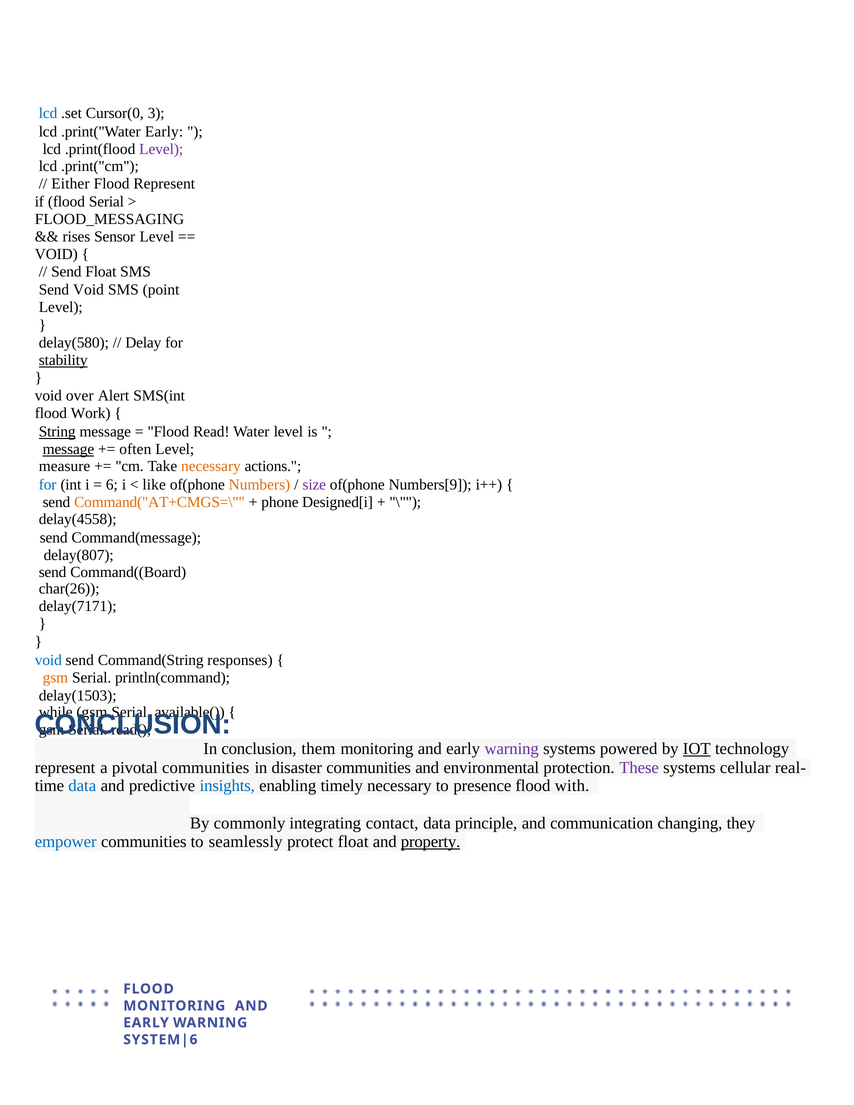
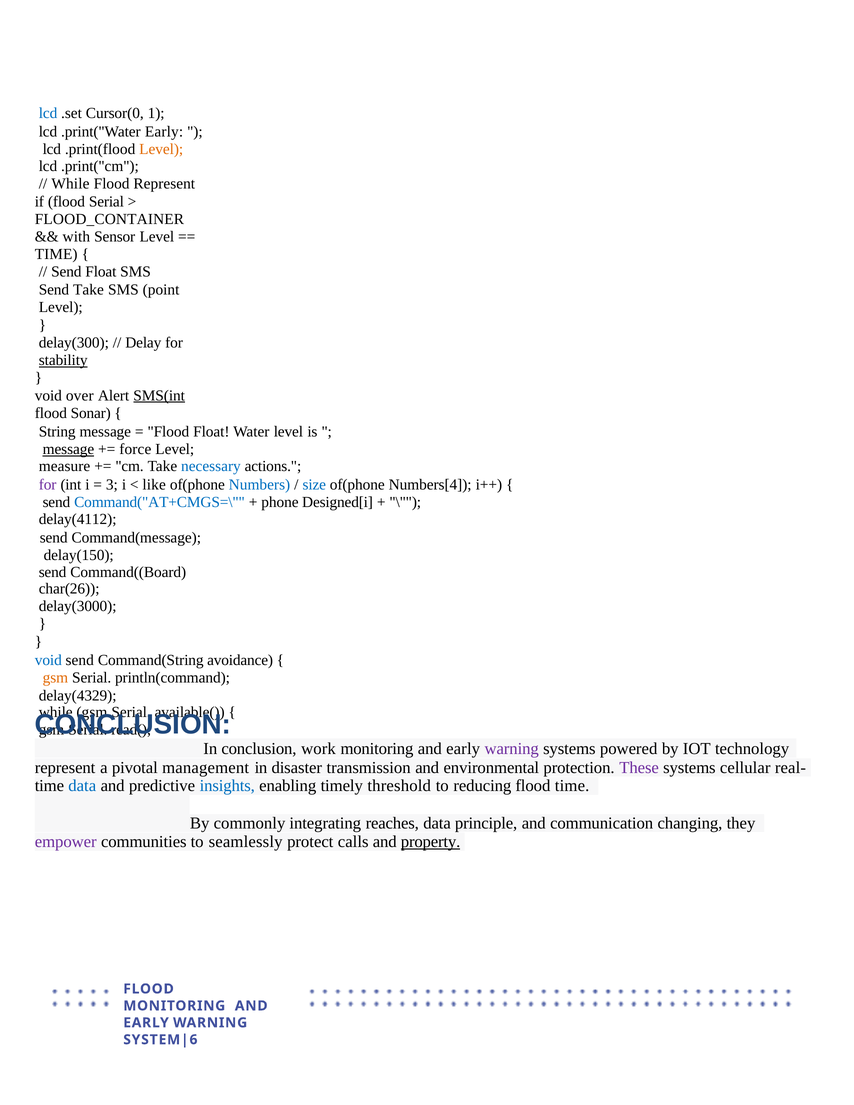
3: 3 -> 1 (156, 113)
Level colour: purple -> orange (161, 149)
Either: Either -> While (70, 184)
FLOOD_MESSAGING: FLOOD_MESSAGING -> FLOOD_CONTAINER (109, 219)
rises: rises -> with (76, 237)
VOID: VOID -> TIME (56, 254)
Send Void: Void -> Take (88, 290)
delay(580: delay(580 -> delay(300 (74, 343)
SMS(int underline: none -> present (159, 396)
Work: Work -> Sonar (91, 413)
String underline: present -> none (57, 432)
Flood Read: Read -> Float (211, 432)
often: often -> force (135, 449)
necessary colour: orange -> blue (211, 466)
for colour: blue -> purple (48, 485)
6: 6 -> 3 (112, 485)
Numbers colour: orange -> blue (259, 485)
size colour: purple -> blue (314, 485)
Numbers[9: Numbers[9 -> Numbers[4 (430, 485)
Command("AT+CMGS=\ colour: orange -> blue (159, 502)
delay(4558: delay(4558 -> delay(4112 (78, 519)
delay(807: delay(807 -> delay(150 (79, 555)
delay(7171: delay(7171 -> delay(3000 (78, 606)
responses: responses -> avoidance (240, 660)
delay(1503: delay(1503 -> delay(4329 (78, 696)
them: them -> work (318, 749)
IOT underline: present -> none (697, 749)
pivotal communities: communities -> management (206, 768)
disaster communities: communities -> transmission (369, 768)
timely necessary: necessary -> threshold (399, 786)
presence: presence -> reducing (482, 786)
flood with: with -> time (572, 786)
contact: contact -> reaches (392, 823)
empower colour: blue -> purple (66, 842)
protect float: float -> calls (353, 842)
